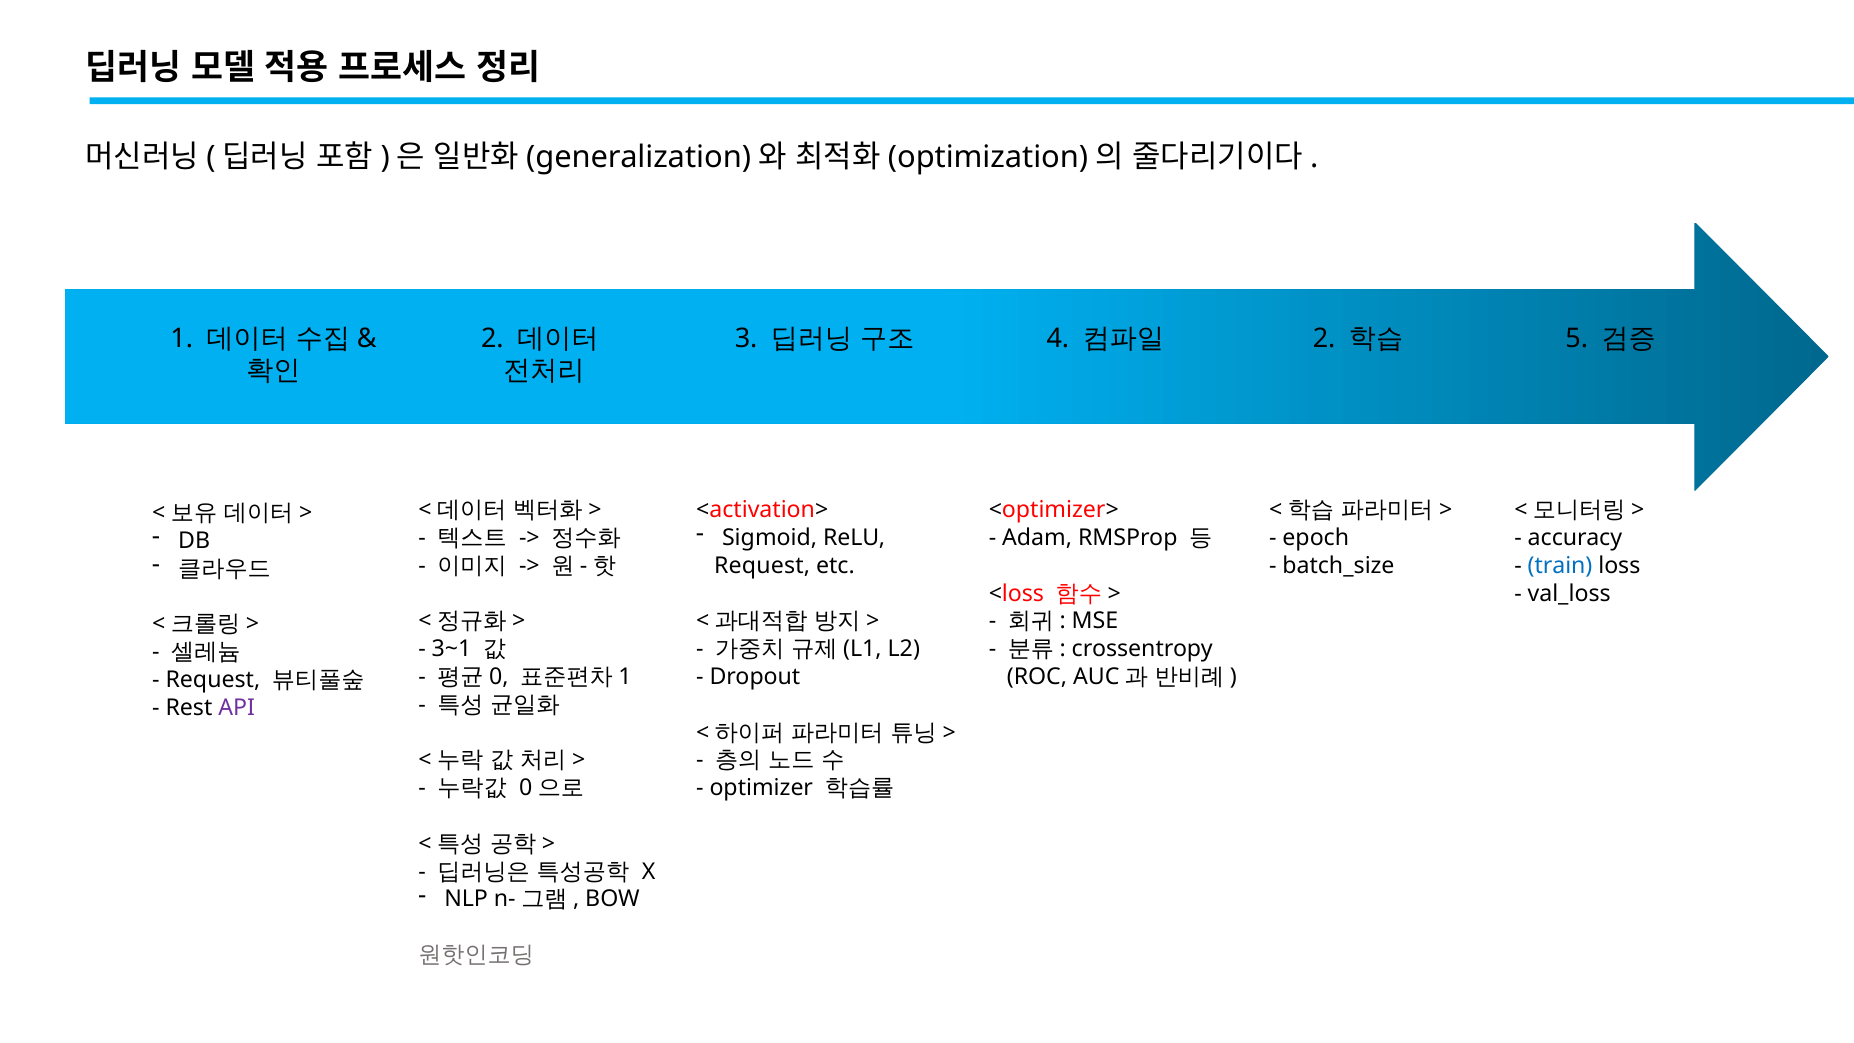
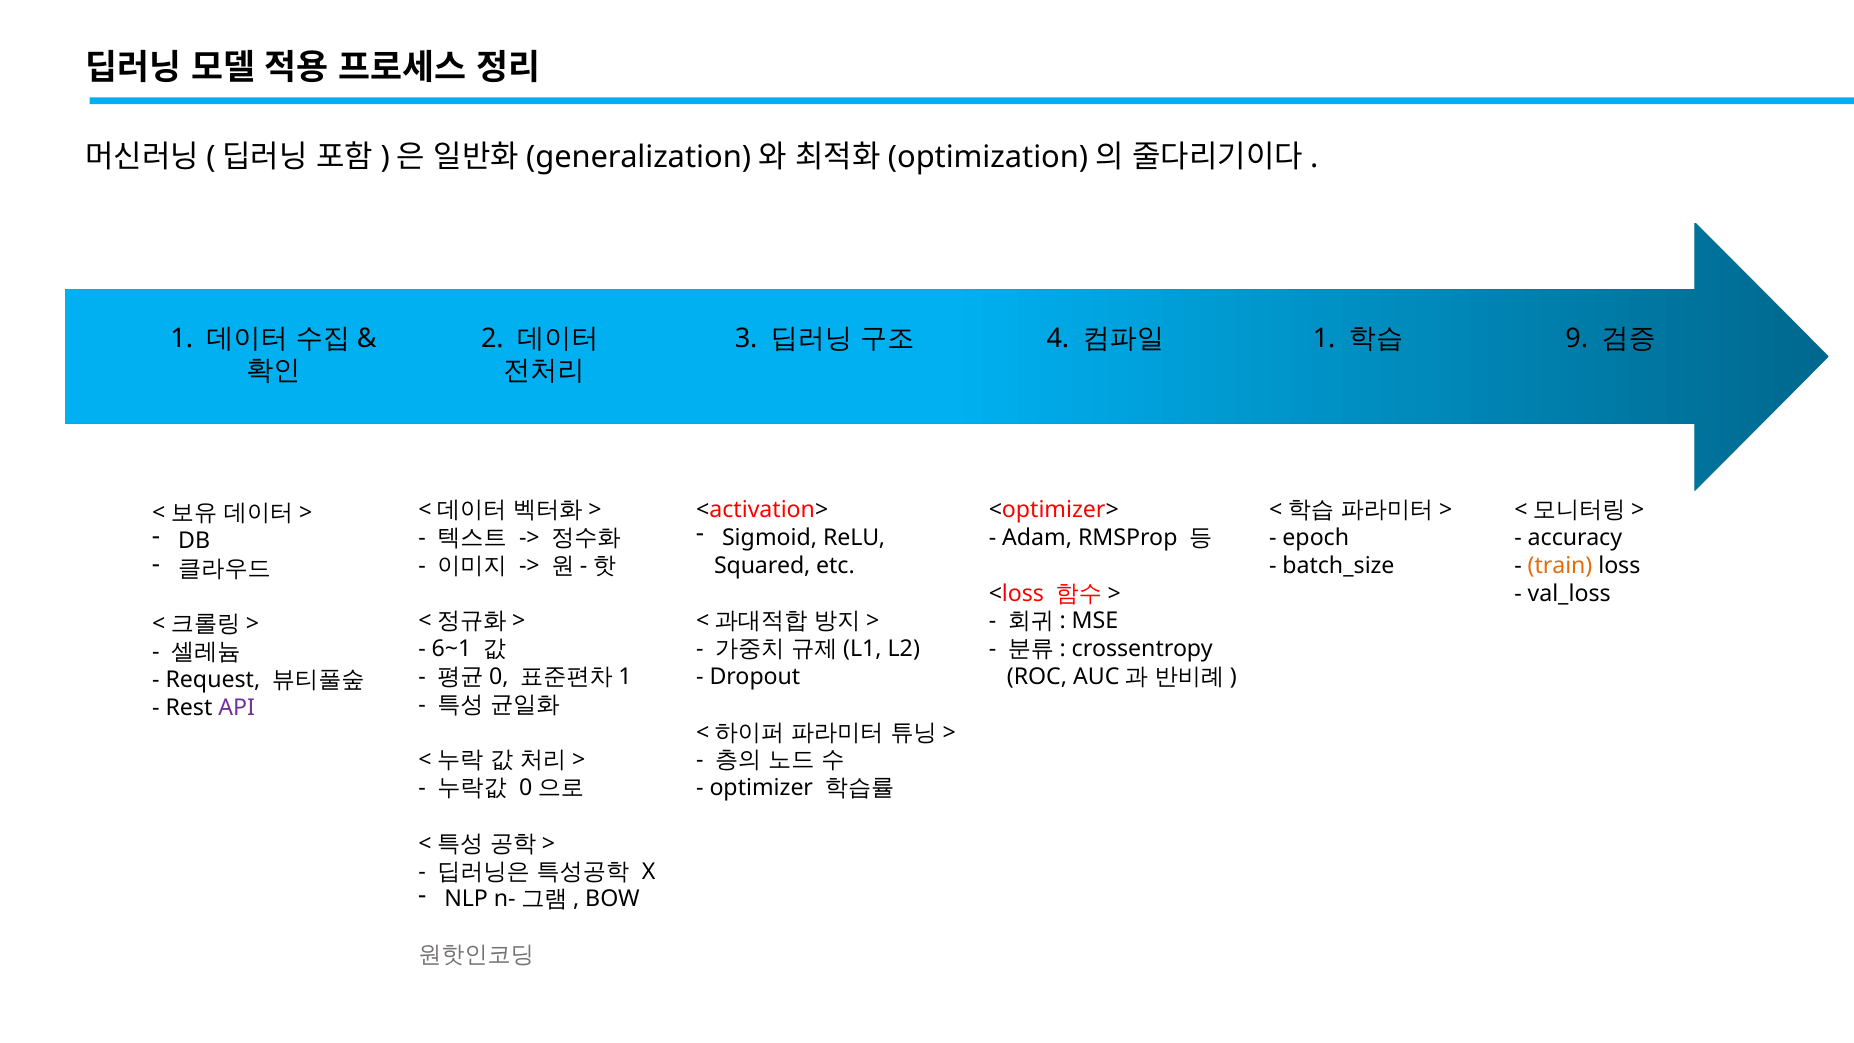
2: 2 -> 1 (1324, 338)
5: 5 -> 9 (1577, 338)
Request: Request -> Squared (762, 566)
train colour: blue -> orange (1560, 566)
3~1: 3~1 -> 6~1 (452, 649)
